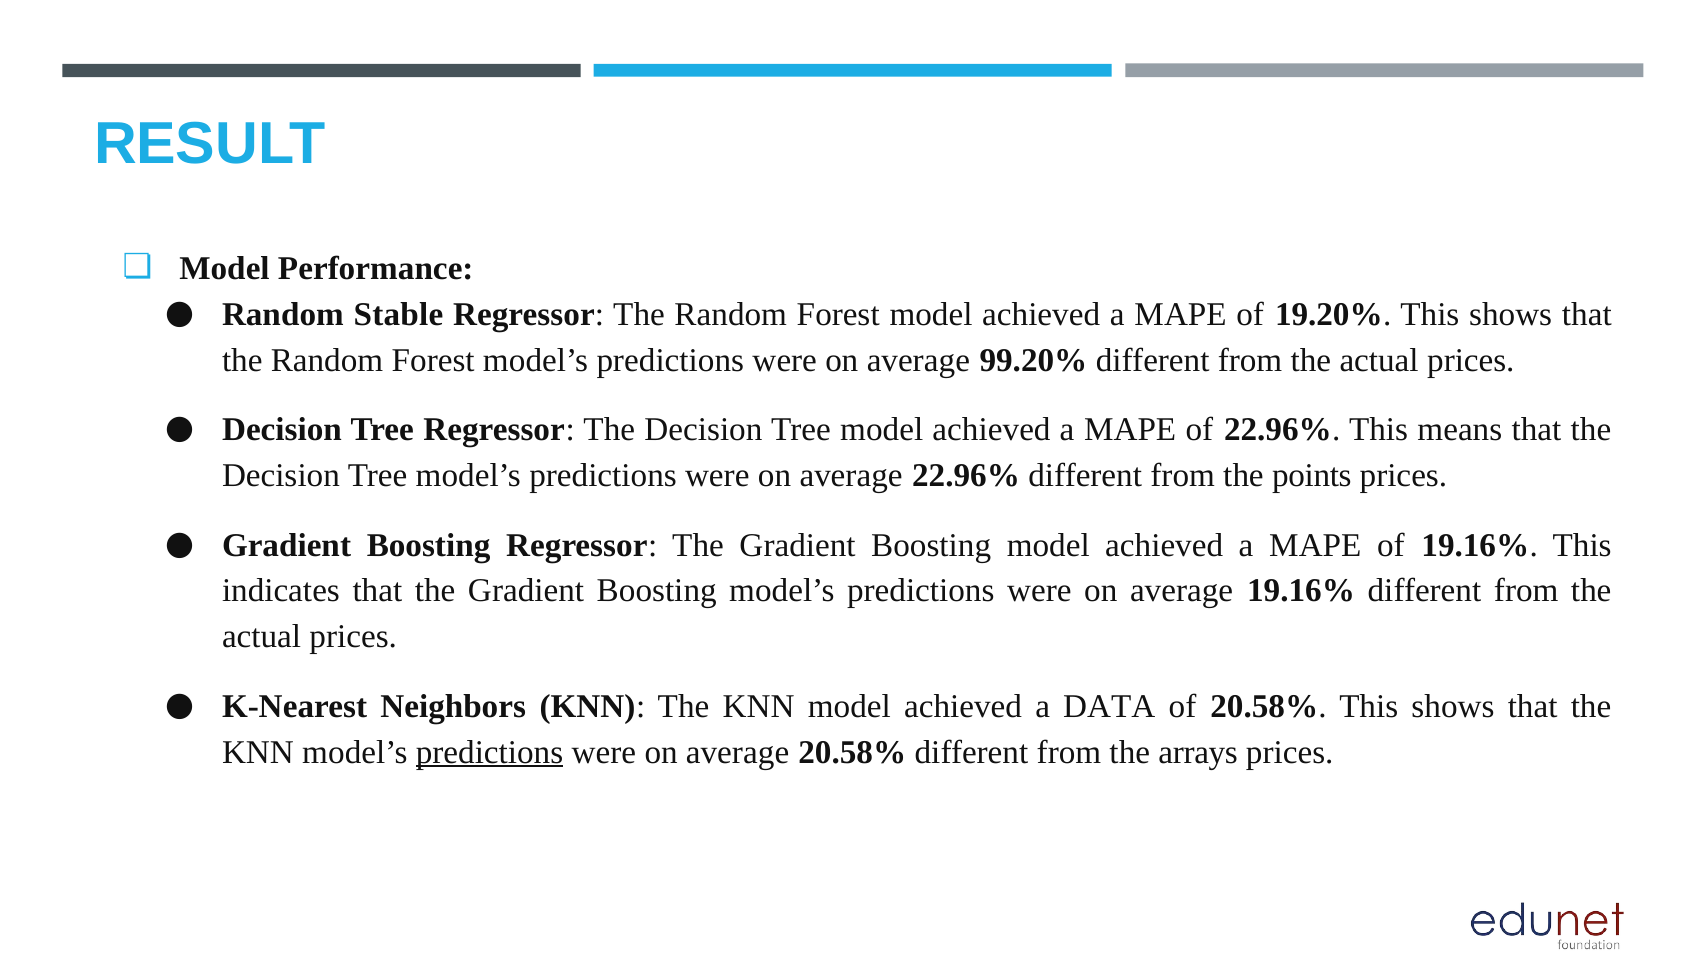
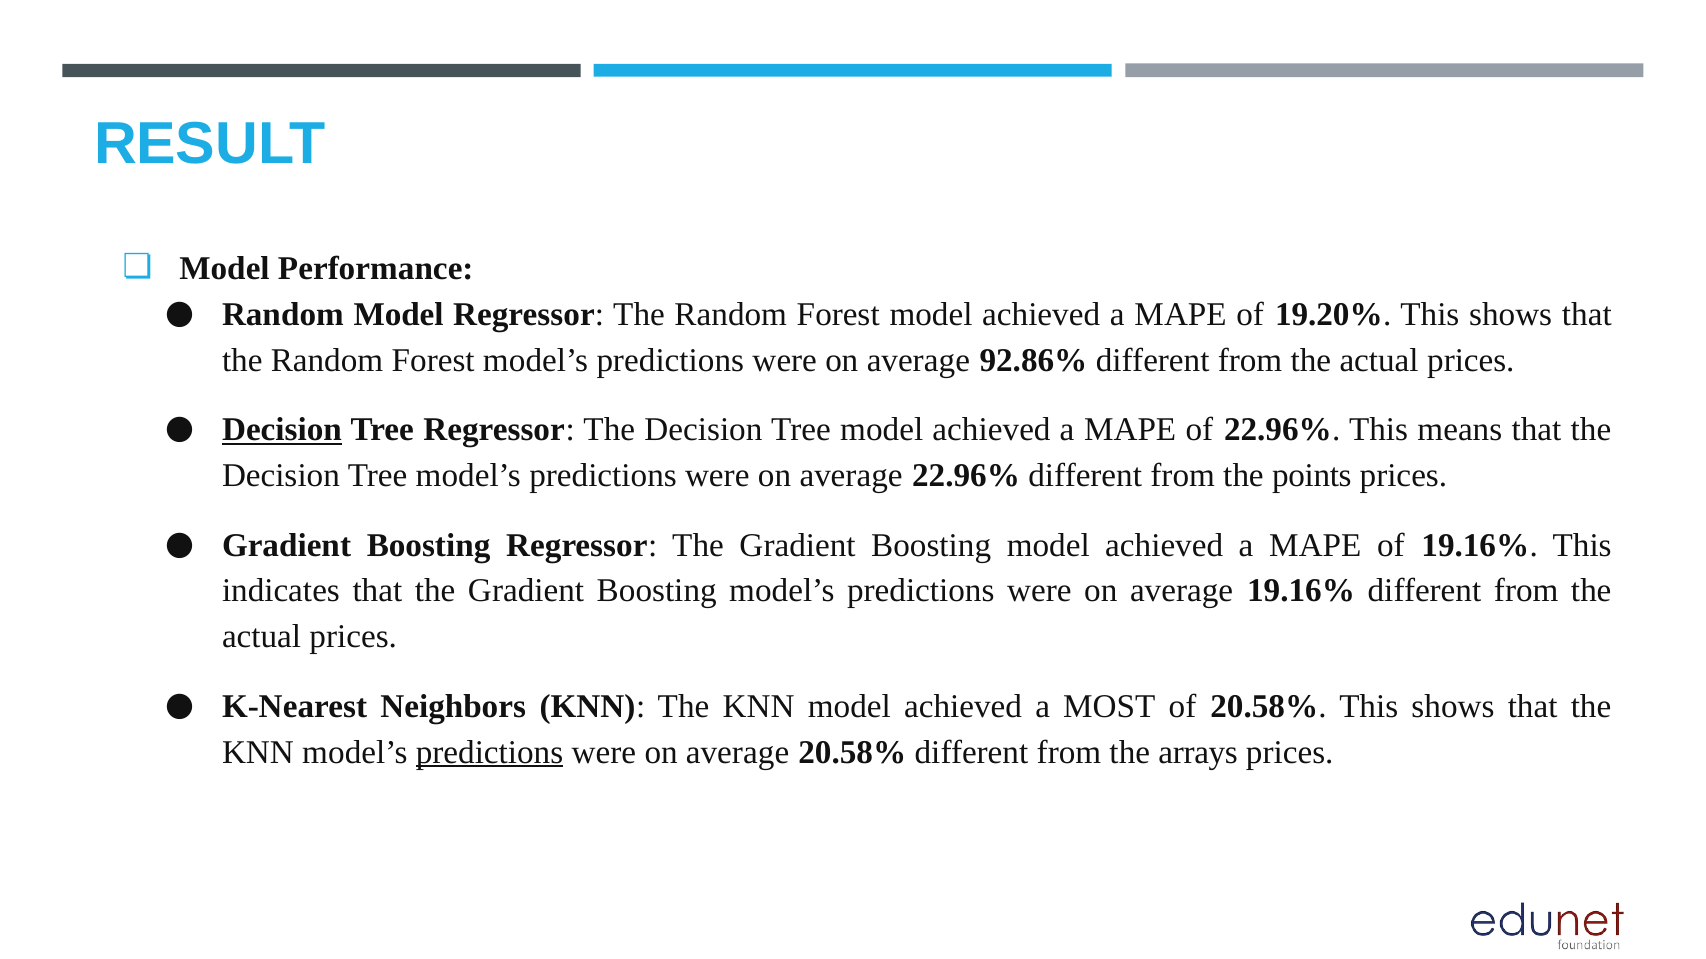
Random Stable: Stable -> Model (399, 315)
99.20%: 99.20% -> 92.86% (1033, 360)
Decision underline: none -> present (282, 430)
DATA: DATA -> MOST (1109, 707)
